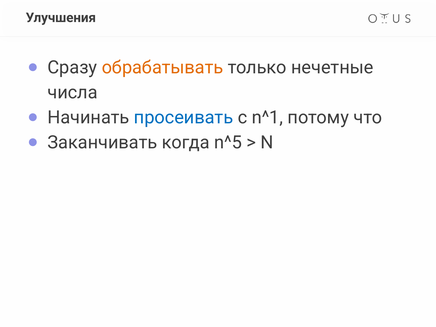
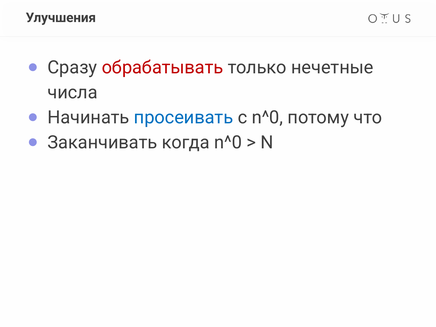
обрабатывать colour: orange -> red (162, 67)
с n^1: n^1 -> n^0 (267, 117)
когда n^5: n^5 -> n^0 (228, 143)
